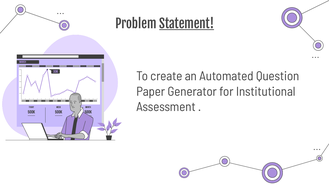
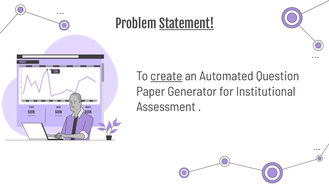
create underline: none -> present (166, 76)
